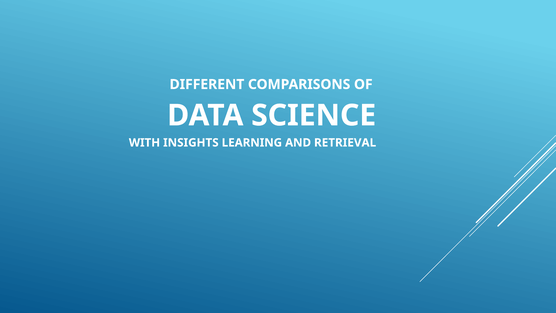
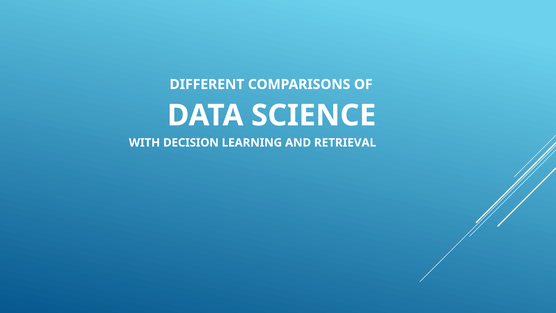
INSIGHTS: INSIGHTS -> DECISION (191, 143)
